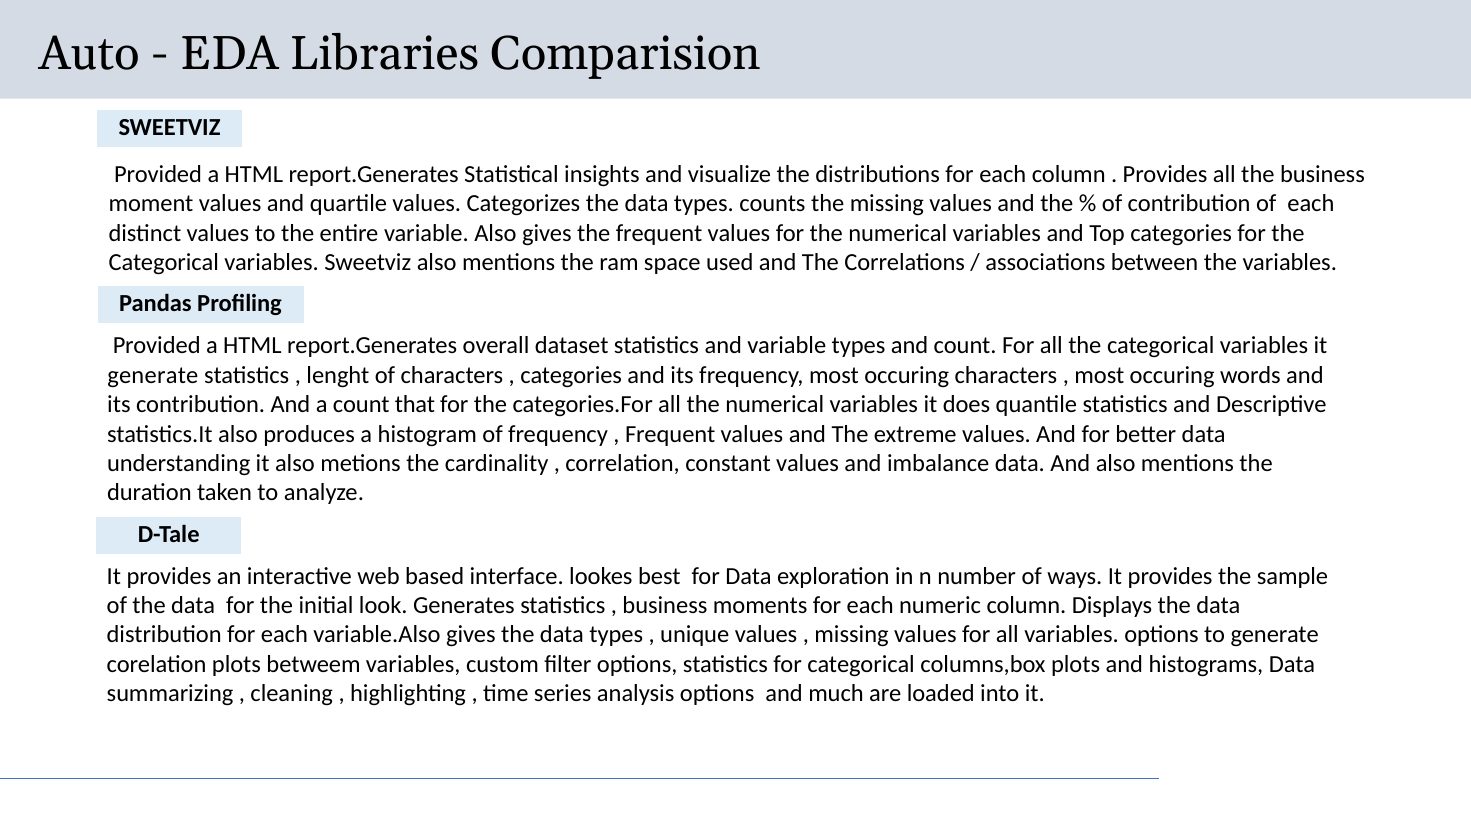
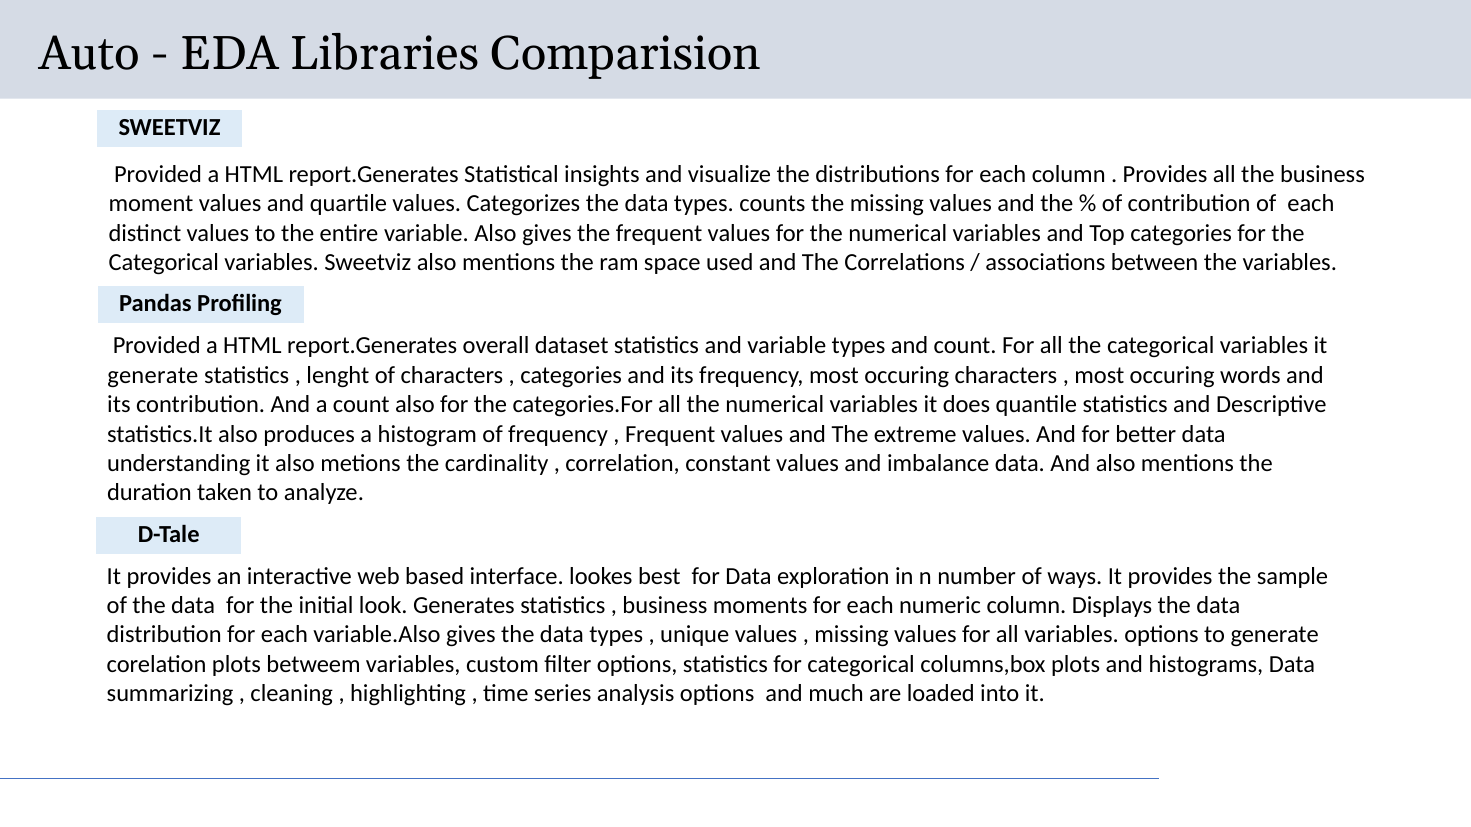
count that: that -> also (415, 405)
